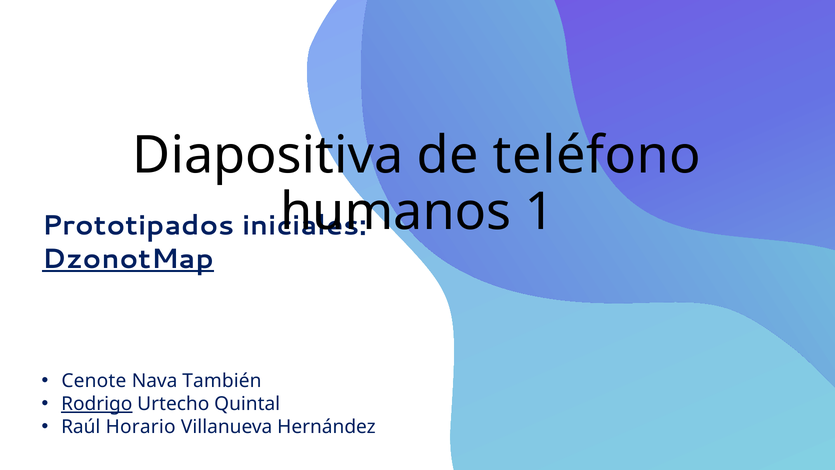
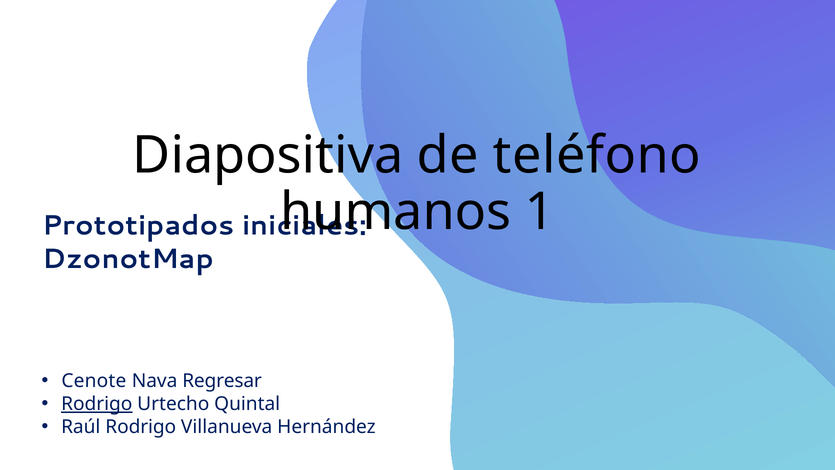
DzonotMap underline: present -> none (128, 259)
También: También -> Regresar (222, 381)
Raúl Horario: Horario -> Rodrigo (141, 427)
